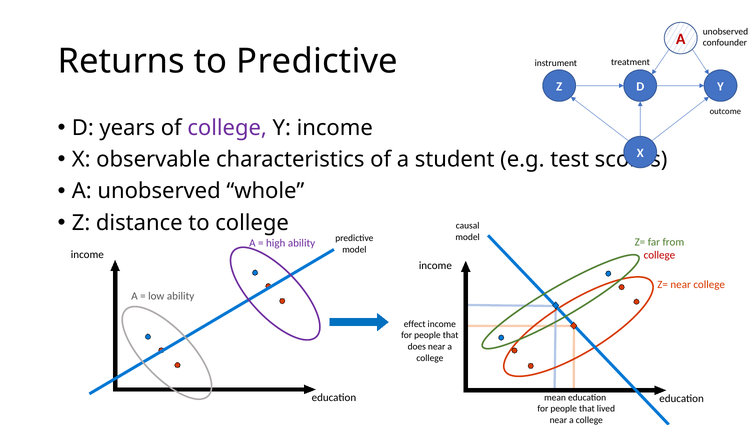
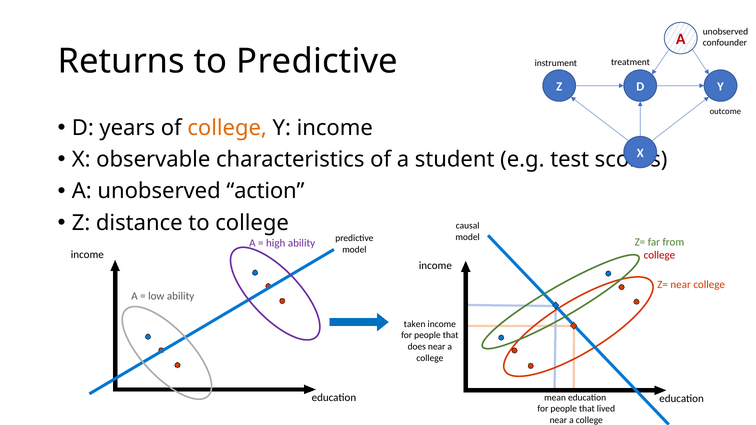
college colour: purple -> orange (227, 128)
whole: whole -> action (265, 191)
effect: effect -> taken (415, 324)
